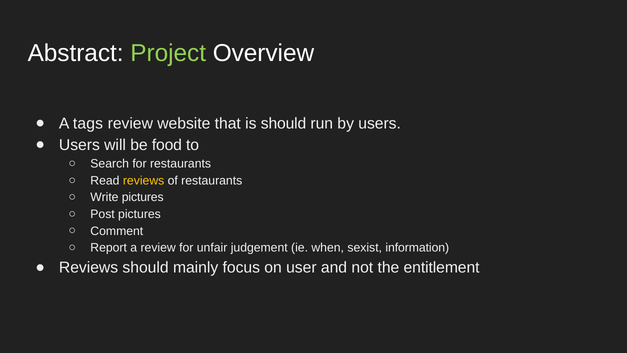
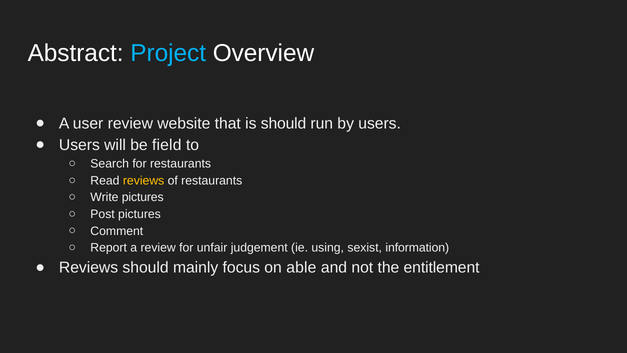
Project colour: light green -> light blue (168, 53)
tags: tags -> user (88, 123)
food: food -> field (167, 145)
when: when -> using (328, 248)
user: user -> able (301, 267)
